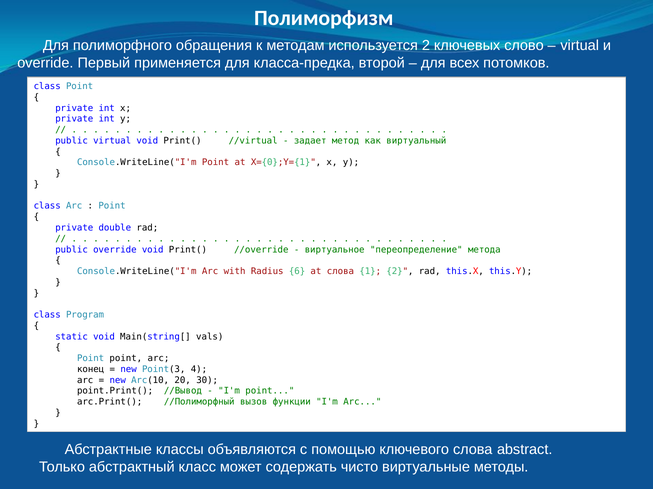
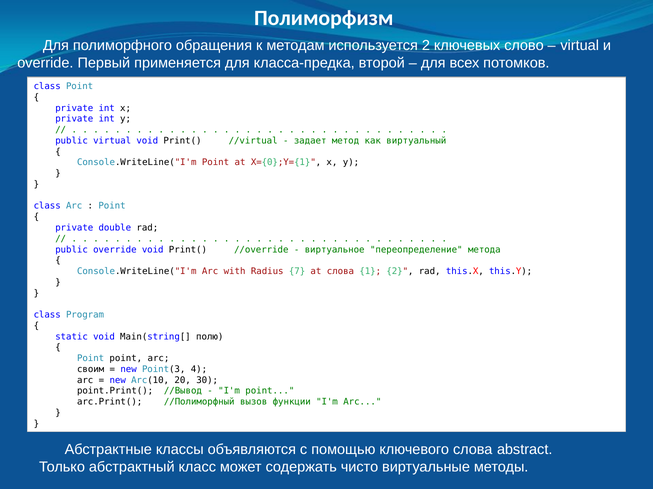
6: 6 -> 7 (297, 272)
vals: vals -> полю (210, 337)
конец: конец -> своим (91, 370)
